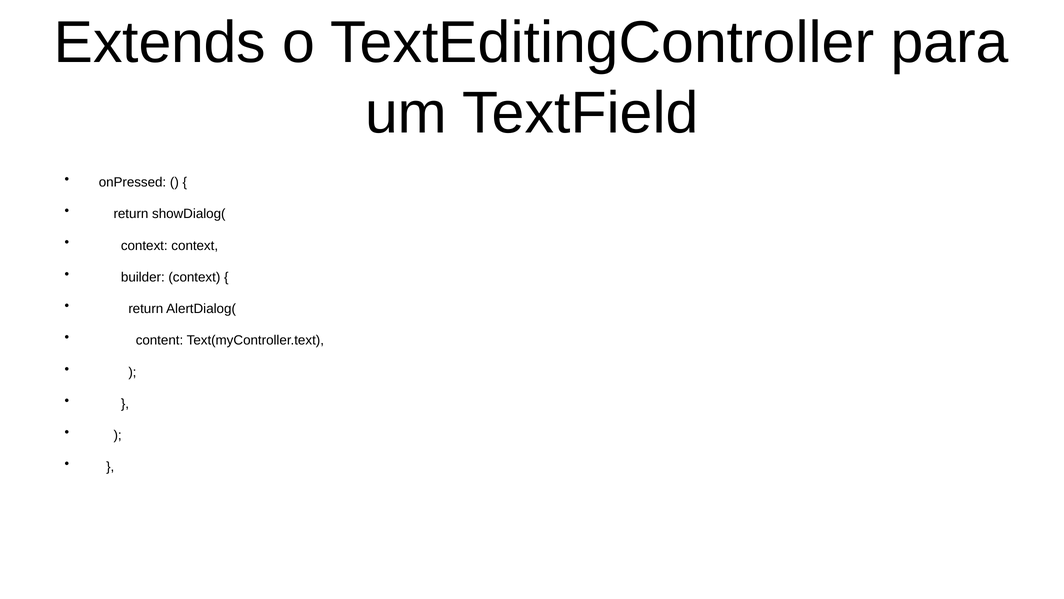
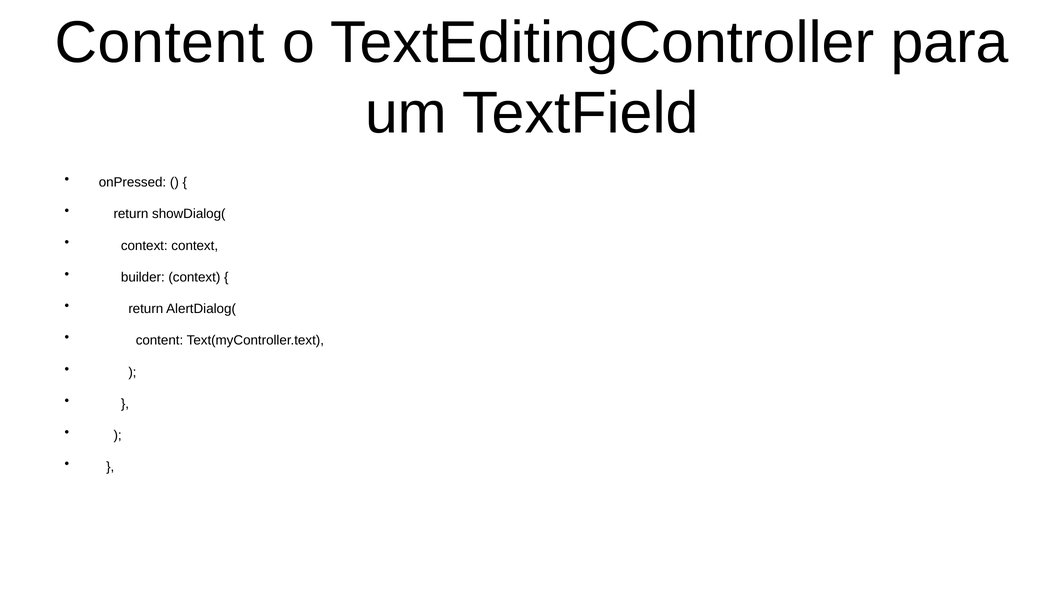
Extends: Extends -> Content (160, 43)
